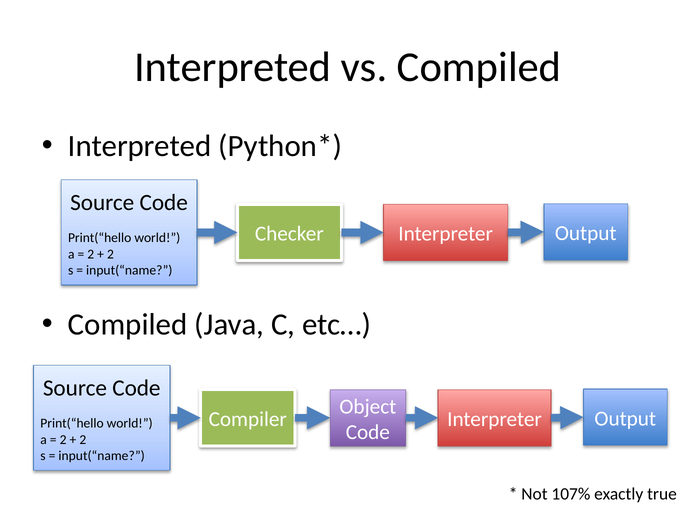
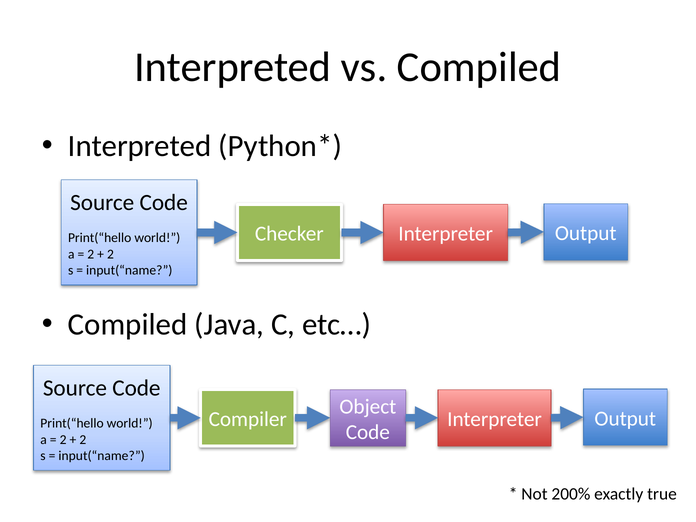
107%: 107% -> 200% (571, 494)
